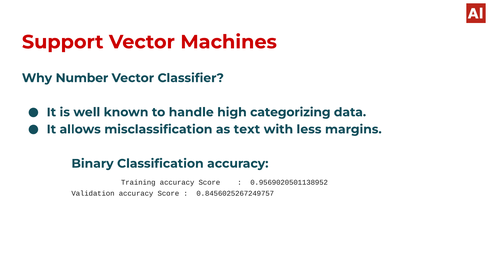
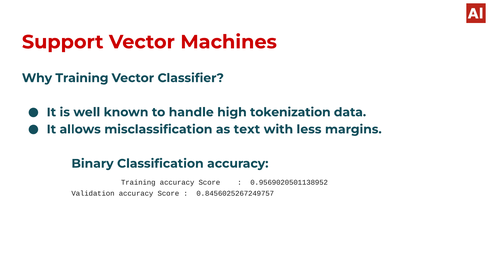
Why Number: Number -> Training (82, 78)
categorizing: categorizing -> tokenization (290, 112)
